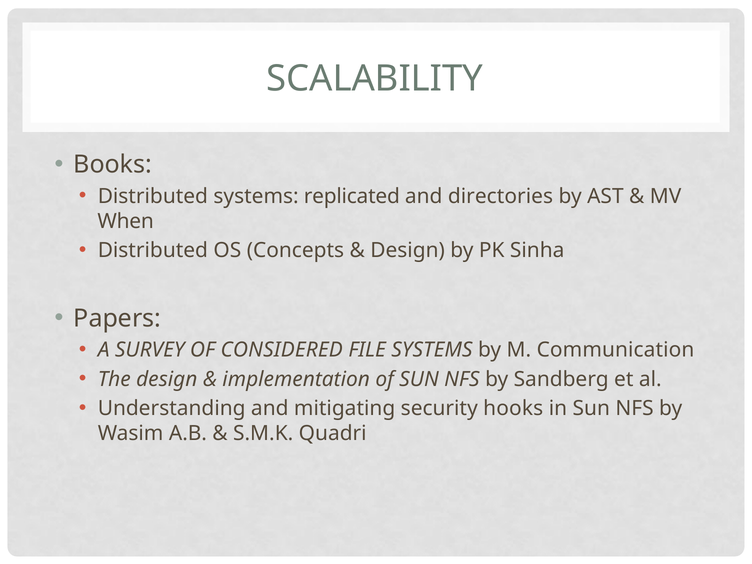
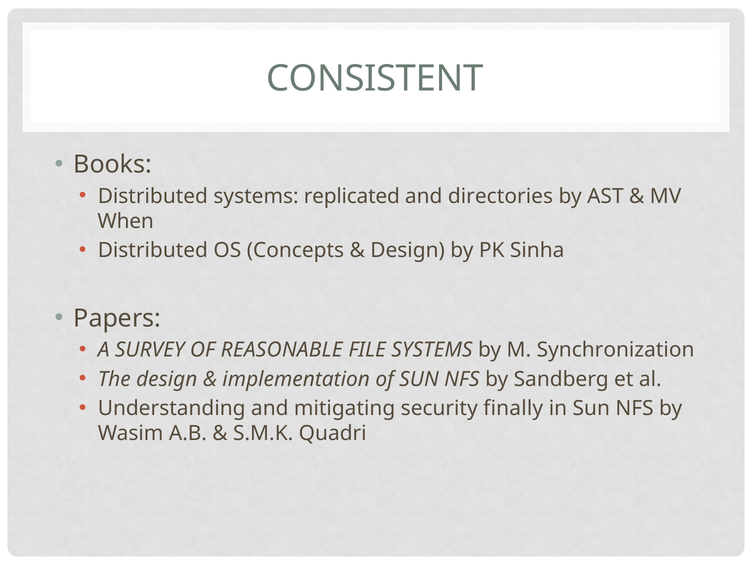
SCALABILITY: SCALABILITY -> CONSISTENT (375, 79)
CONSIDERED: CONSIDERED -> REASONABLE (282, 350)
Communication: Communication -> Synchronization (616, 350)
hooks: hooks -> finally (513, 408)
